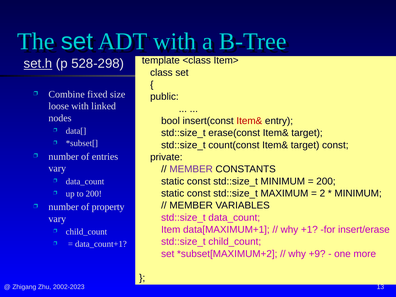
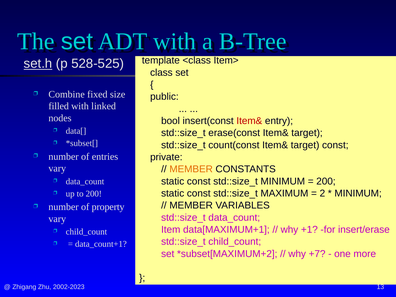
528-298: 528-298 -> 528-525 (98, 64)
loose: loose -> filled (59, 106)
MEMBER colour: purple -> orange (191, 169)
+9: +9 -> +7 (317, 254)
